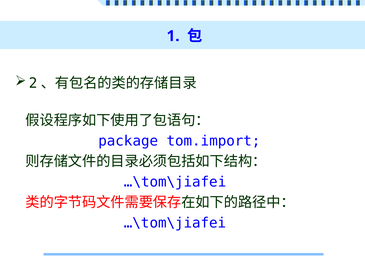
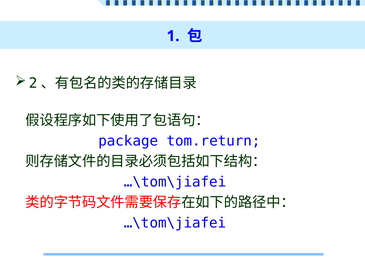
tom.import: tom.import -> tom.return (214, 141)
